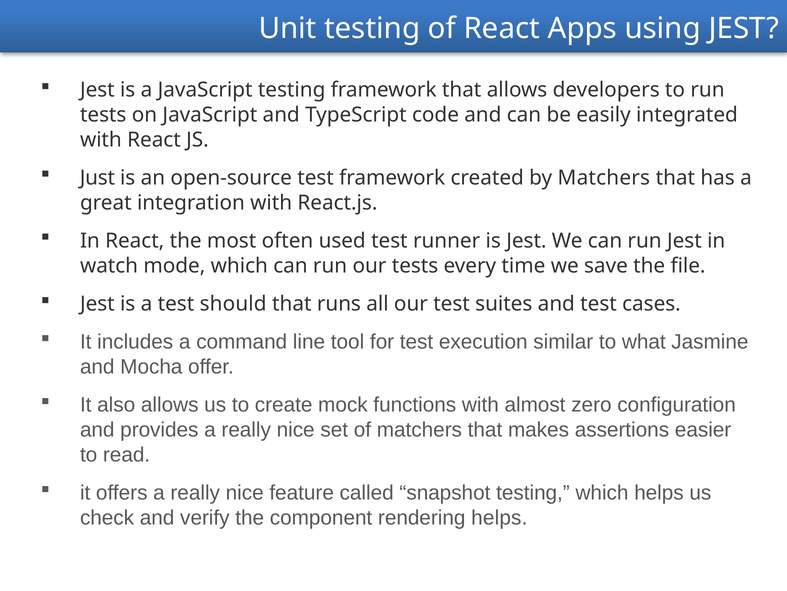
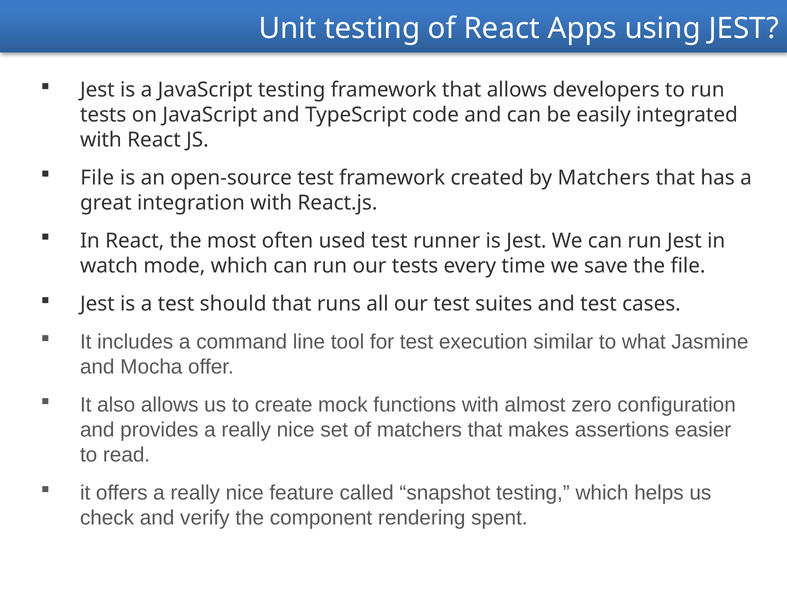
Just: Just -> File (97, 178)
rendering helps: helps -> spent (499, 517)
